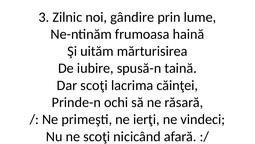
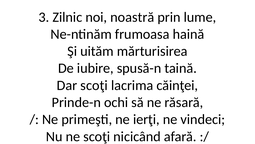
gândire: gândire -> noastră (132, 17)
